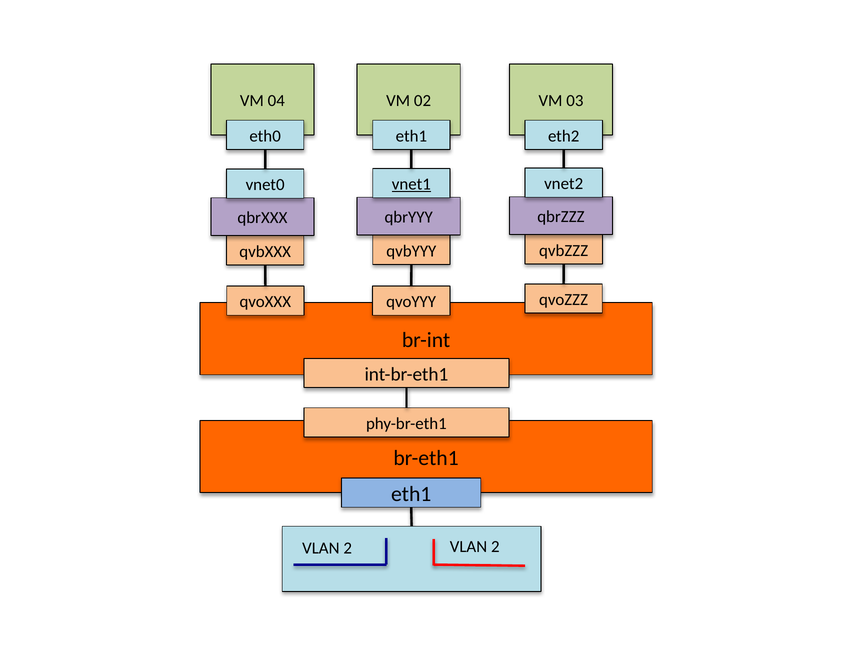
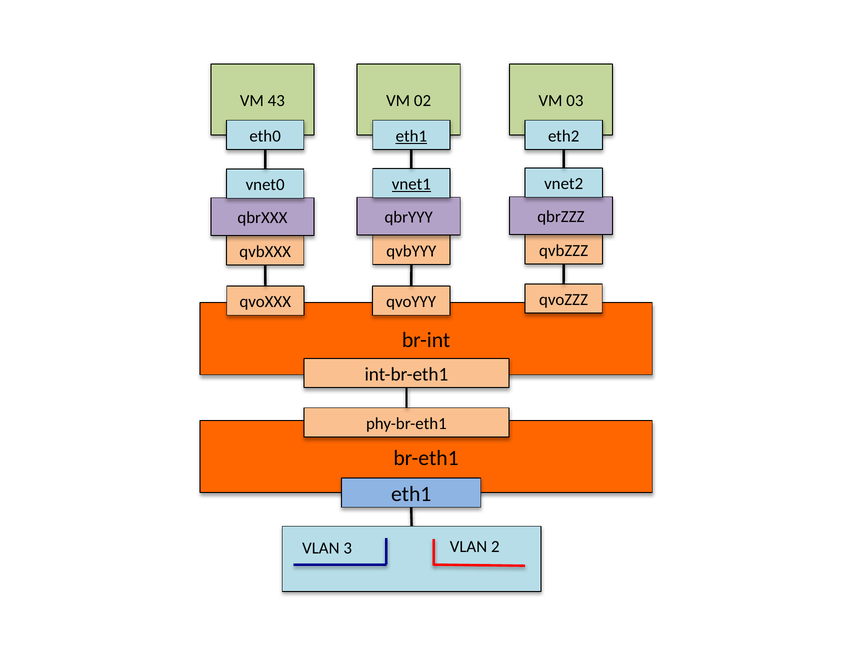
04: 04 -> 43 (276, 101)
eth1 underline: none -> present (411, 136)
2: 2 -> 3 (348, 548)
